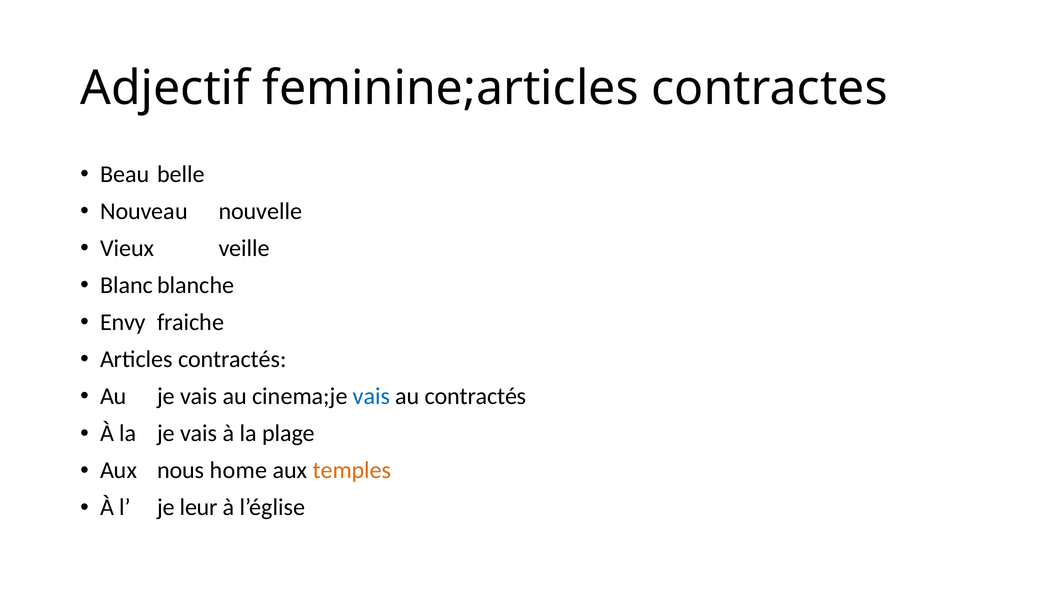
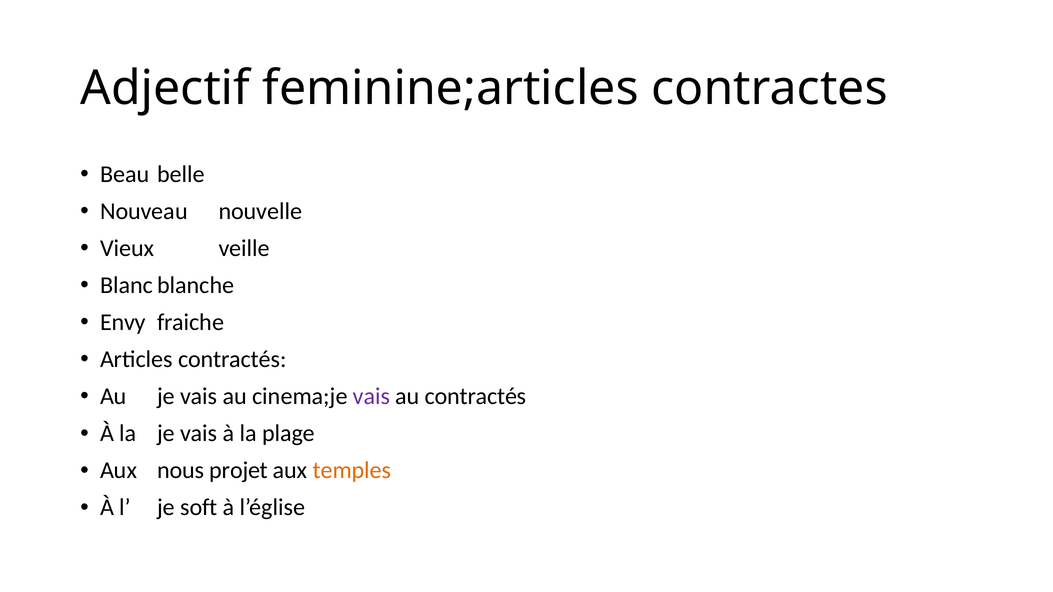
vais colour: blue -> purple (371, 397)
home: home -> projet (239, 471)
leur: leur -> soft (199, 508)
